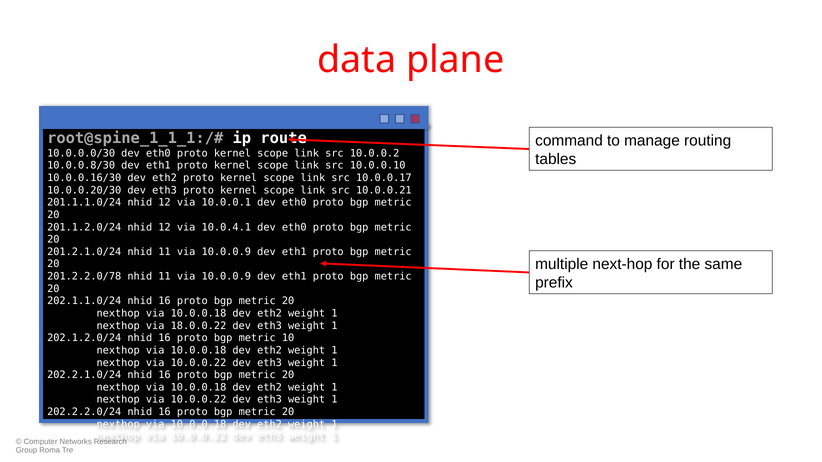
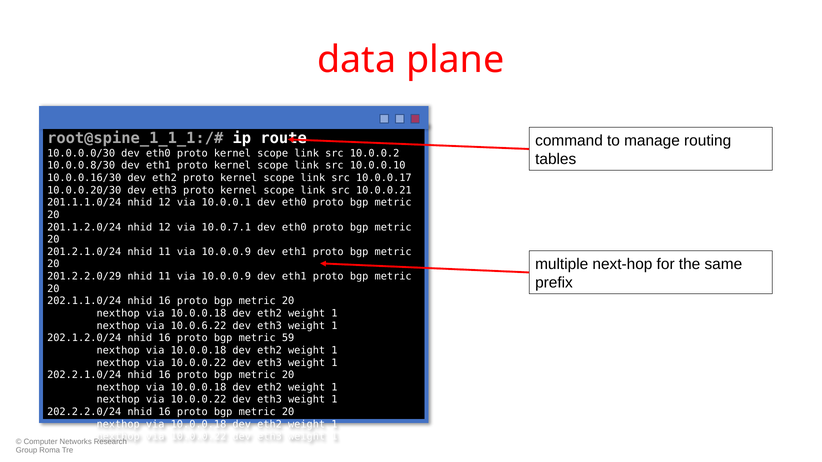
10.0.4.1: 10.0.4.1 -> 10.0.7.1 (226, 227)
201.2.2.0/78: 201.2.2.0/78 -> 201.2.2.0/29 (84, 277)
18.0.0.22: 18.0.0.22 -> 10.0.6.22 (198, 326)
10: 10 -> 59 (288, 338)
